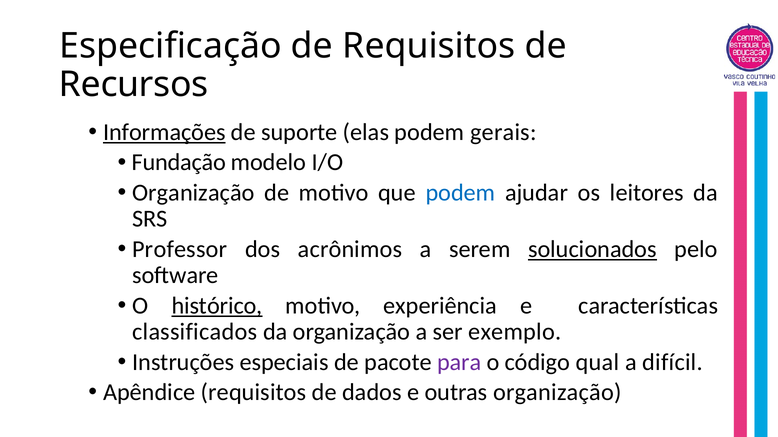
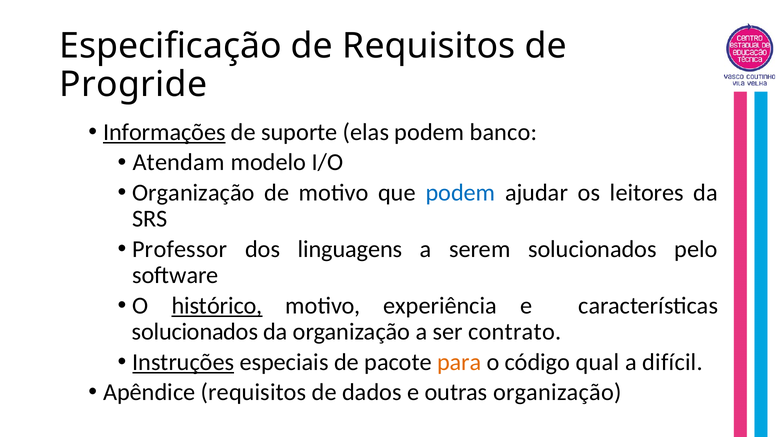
Recursos: Recursos -> Progride (133, 85)
gerais: gerais -> banco (503, 132)
Fundação: Fundação -> Atendam (179, 163)
acrônimos: acrônimos -> linguagens (350, 250)
solucionados underline: present -> none (592, 250)
classificados: classificados -> solucionados (195, 332)
exemplo: exemplo -> contrato (515, 332)
Instruções underline: none -> present (183, 363)
para colour: purple -> orange (459, 363)
